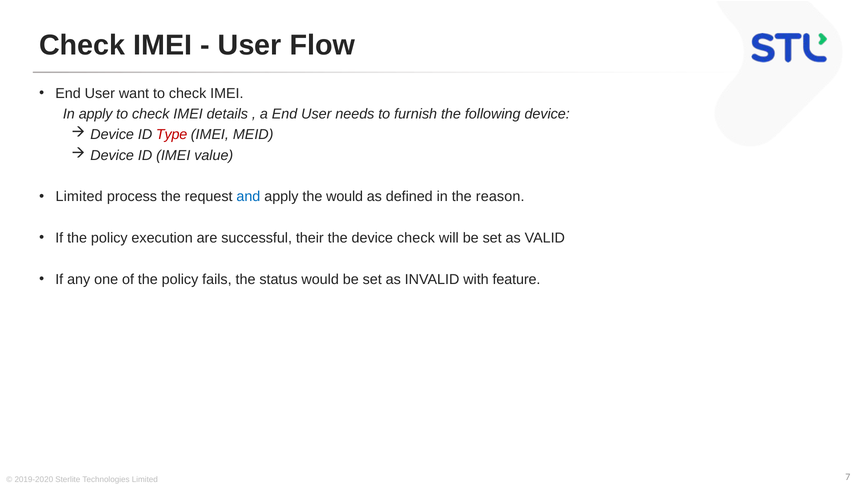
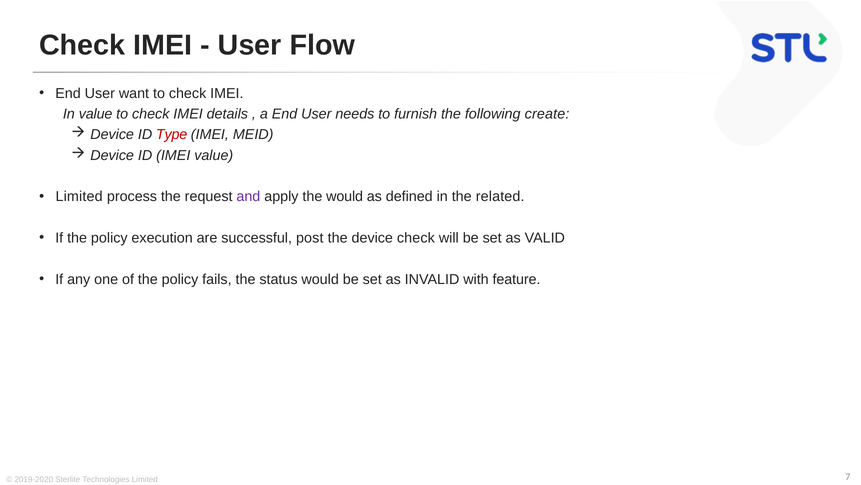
In apply: apply -> value (96, 114)
following device: device -> create (547, 114)
and colour: blue -> purple (248, 196)
reason: reason -> related (500, 196)
their: their -> post (310, 238)
